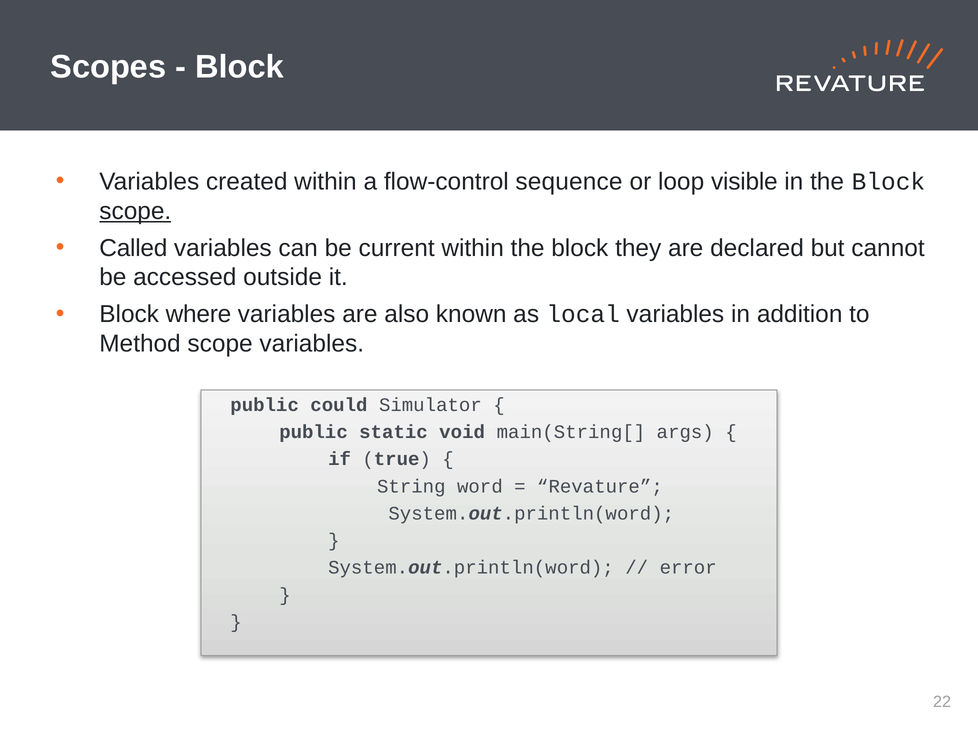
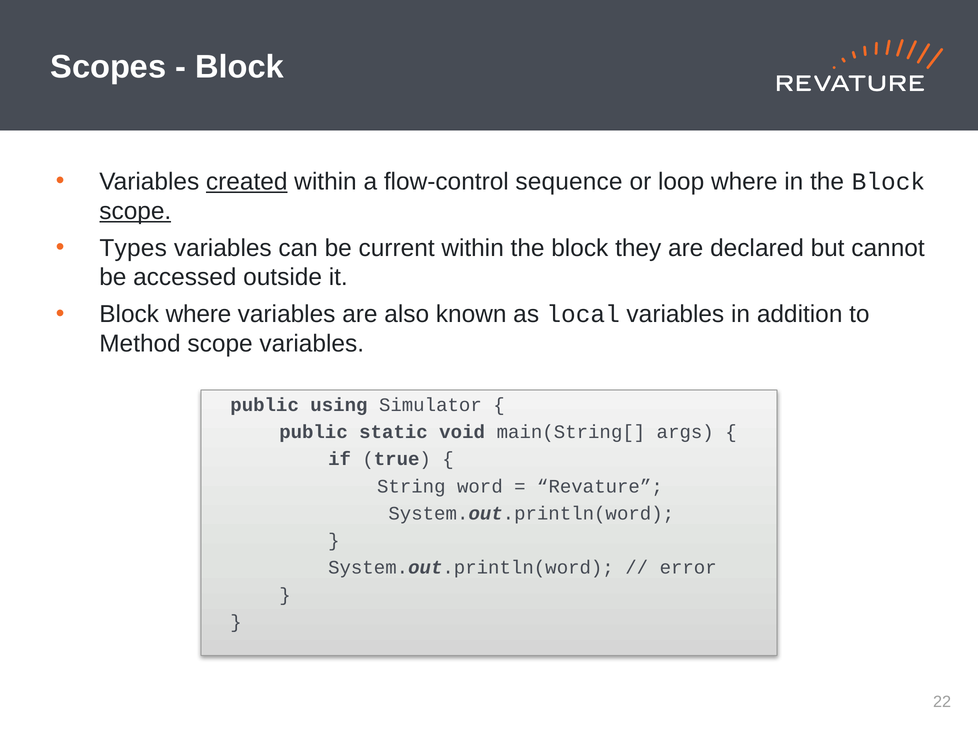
created underline: none -> present (247, 182)
loop visible: visible -> where (744, 182)
Called: Called -> Types (133, 248)
could: could -> using (339, 405)
